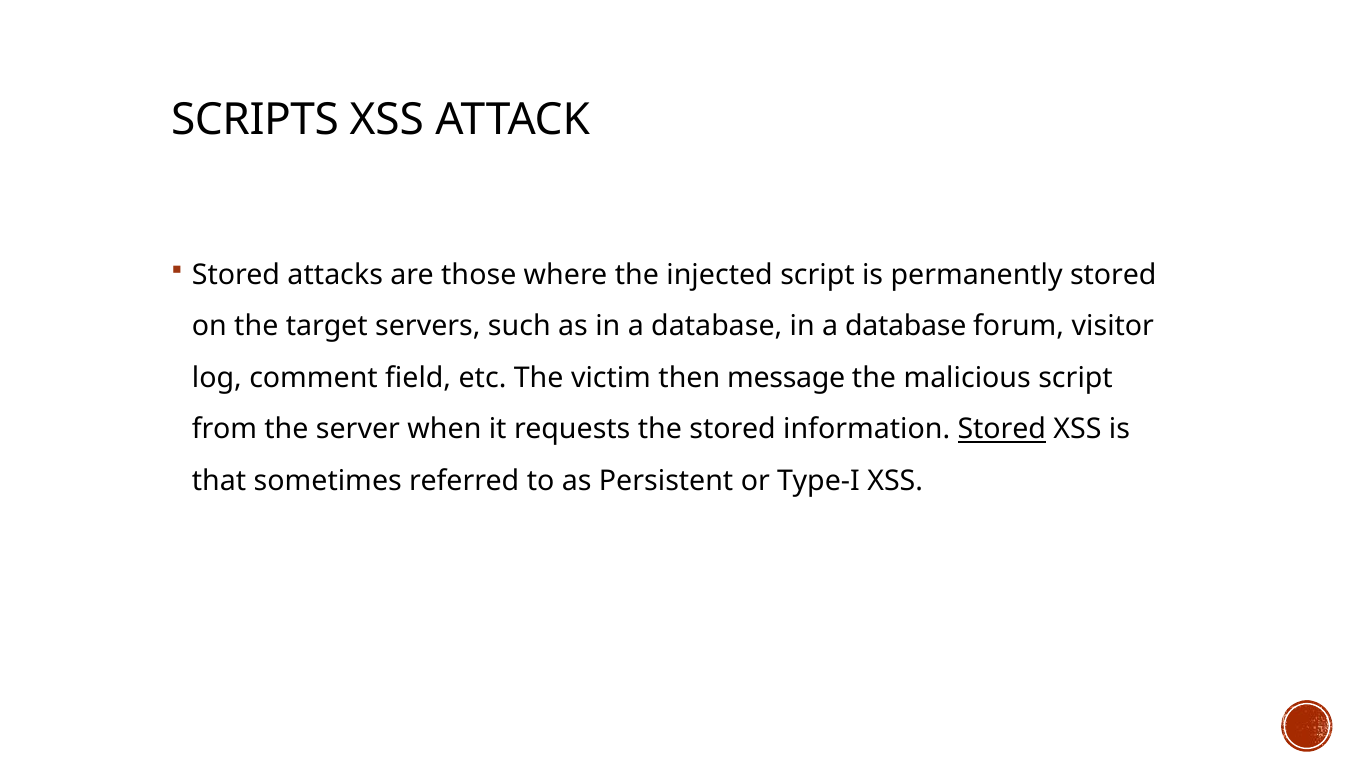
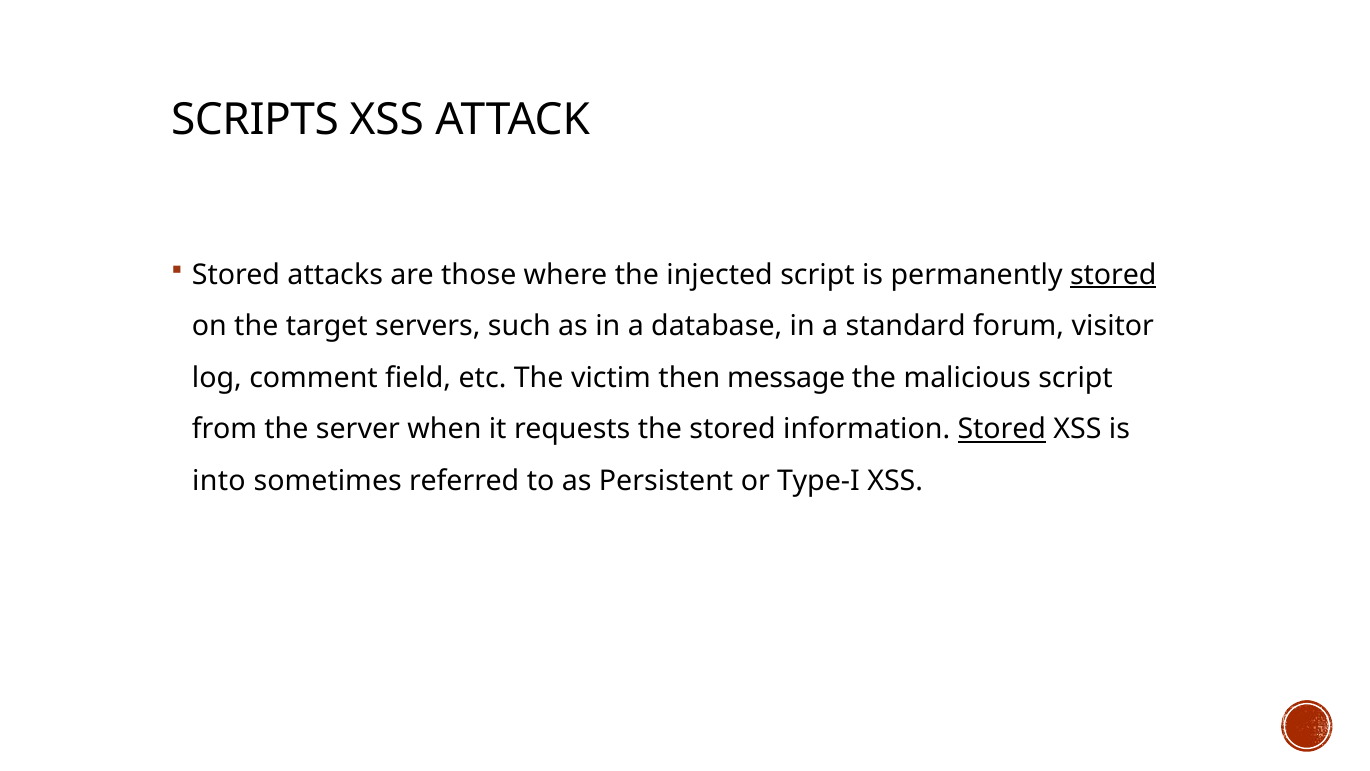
stored underline: none -> present (1113, 275)
database in a database: database -> standard (906, 326)
that: that -> into (219, 481)
